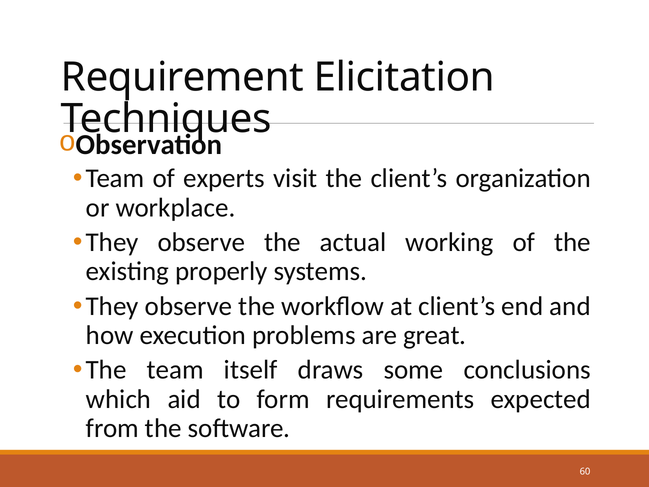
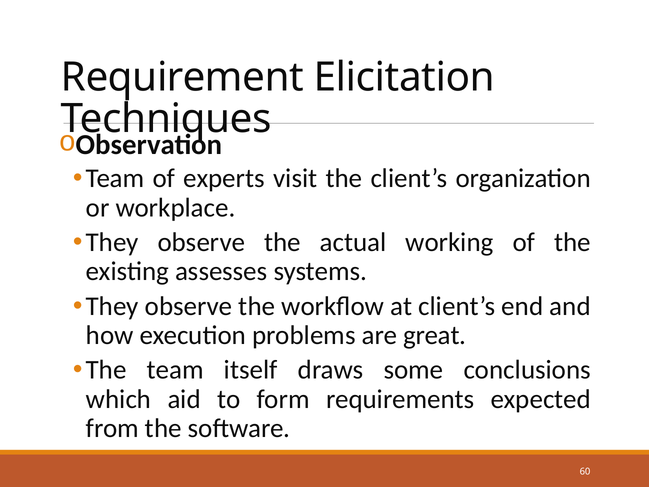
properly: properly -> assesses (221, 271)
